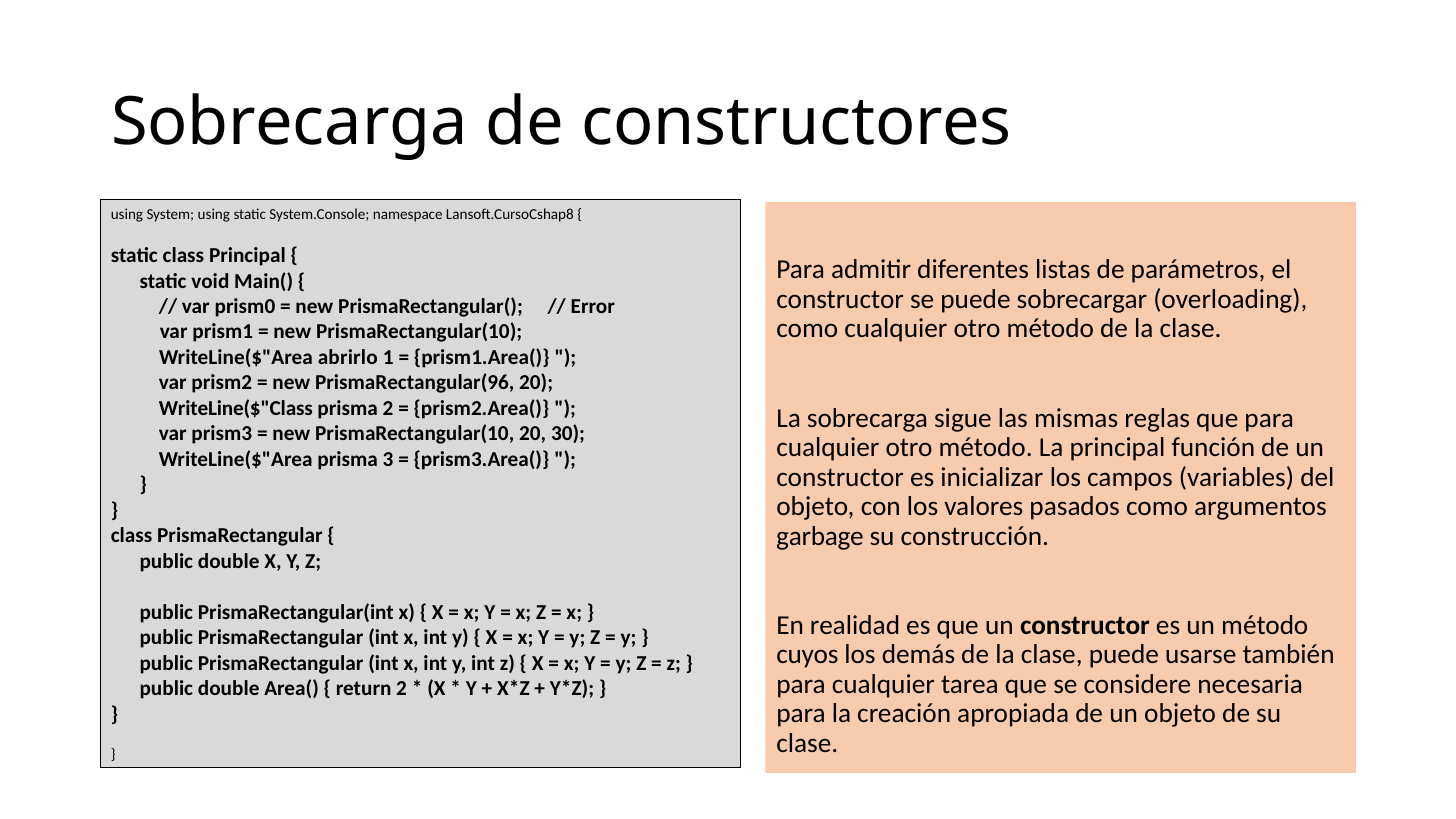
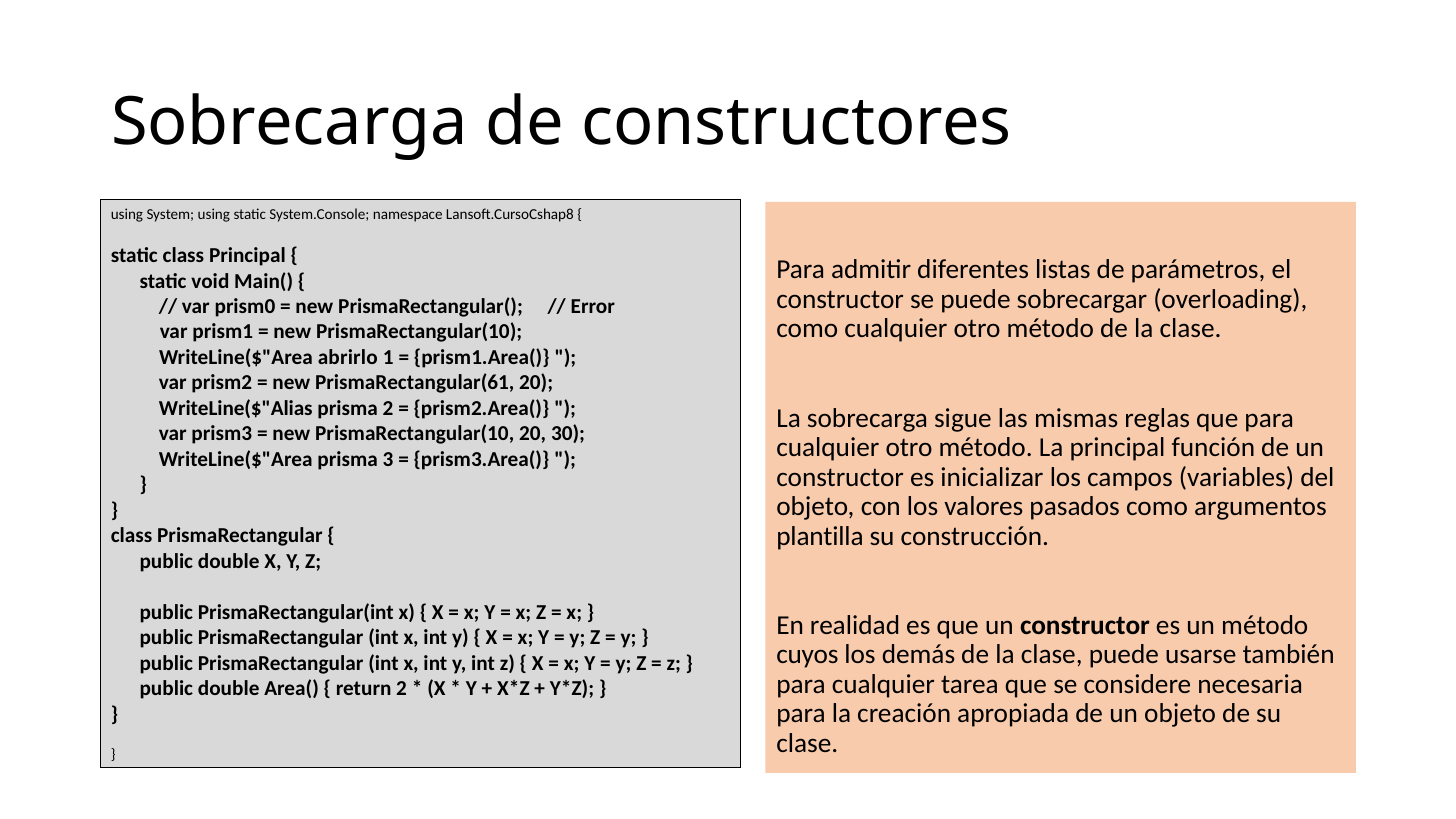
PrismaRectangular(96: PrismaRectangular(96 -> PrismaRectangular(61 (415, 383)
WriteLine($"Class: WriteLine($"Class -> WriteLine($"Alias (236, 408)
garbage: garbage -> plantilla (820, 536)
